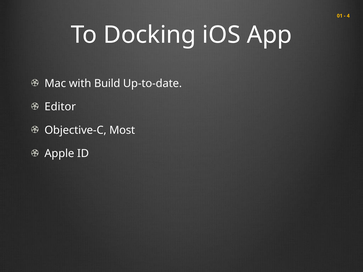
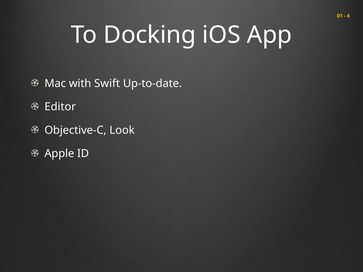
Build: Build -> Swift (107, 83)
Most: Most -> Look (122, 130)
